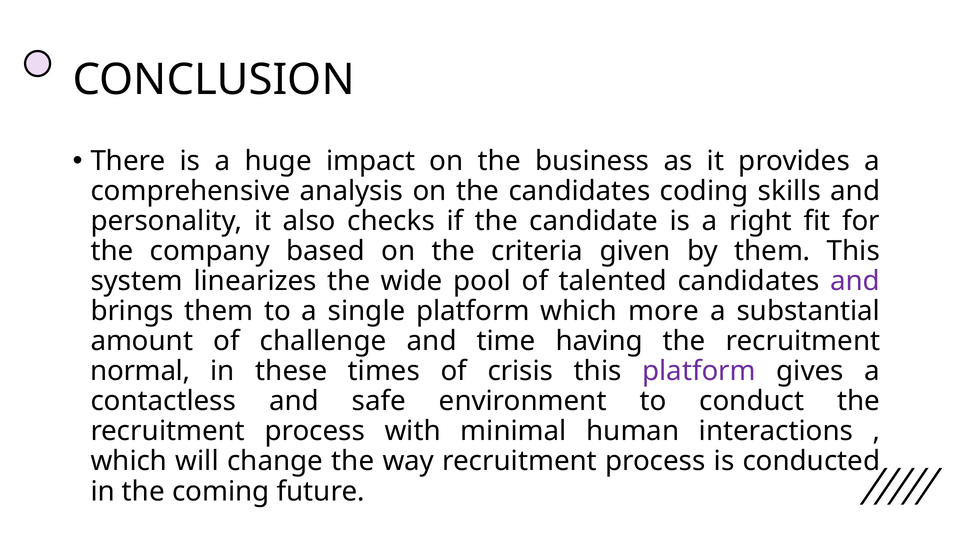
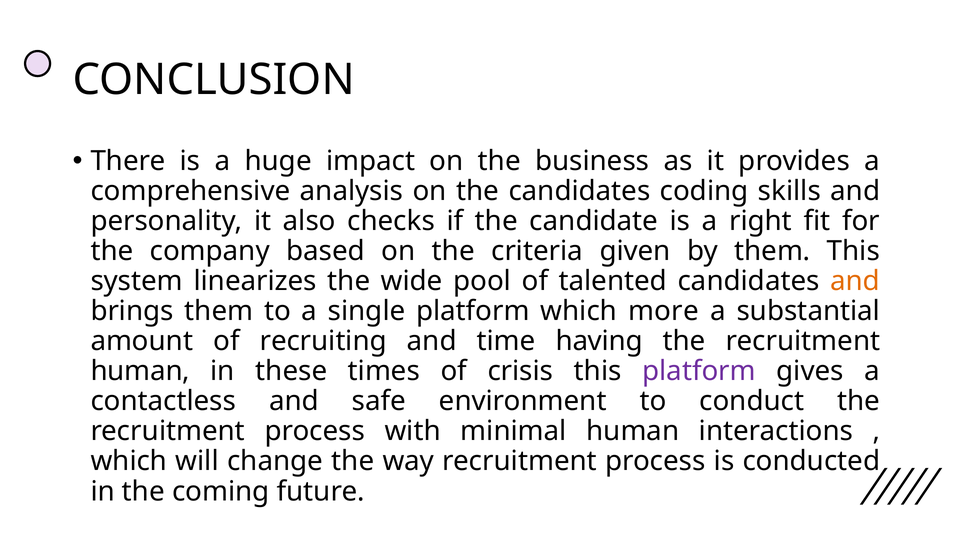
and colour: purple -> orange (855, 281)
challenge: challenge -> recruiting (323, 341)
normal: normal -> human (140, 371)
